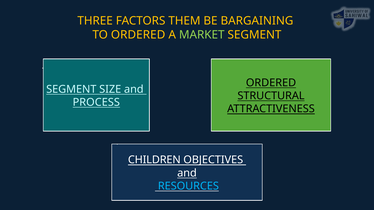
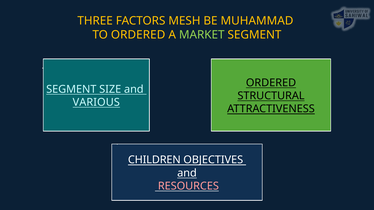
THEM: THEM -> MESH (184, 21)
BARGAINING: BARGAINING -> MUHAMMAD (257, 21)
PROCESS: PROCESS -> VARIOUS (96, 102)
RESOURCES colour: light blue -> pink (188, 186)
